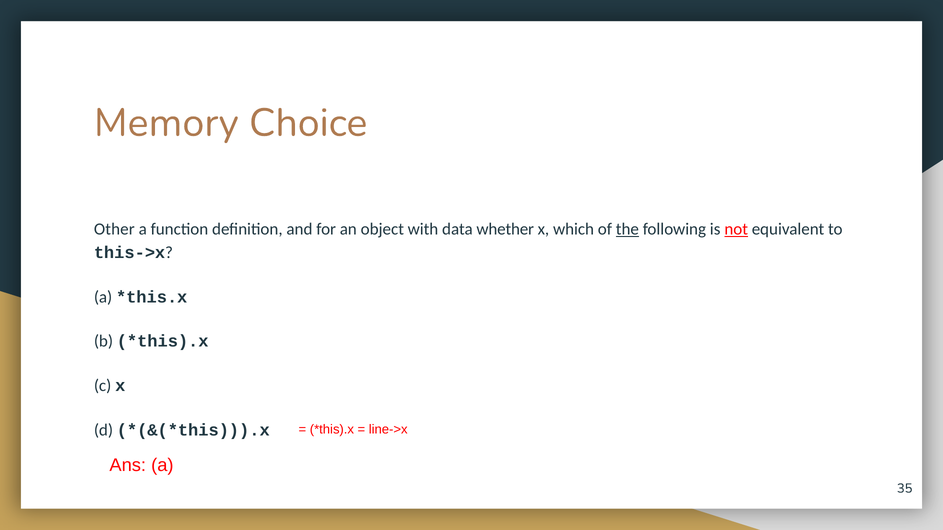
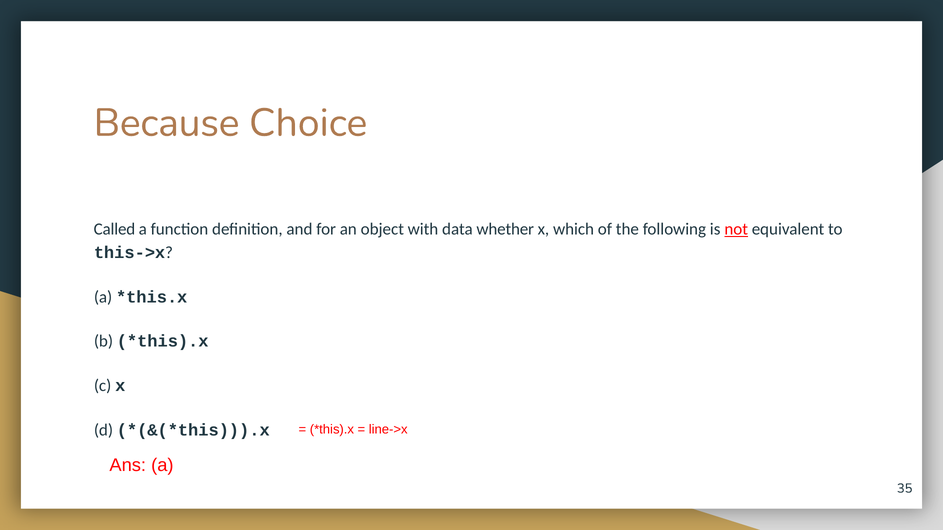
Memory: Memory -> Because (167, 123)
Other: Other -> Called (114, 229)
the underline: present -> none (627, 229)
